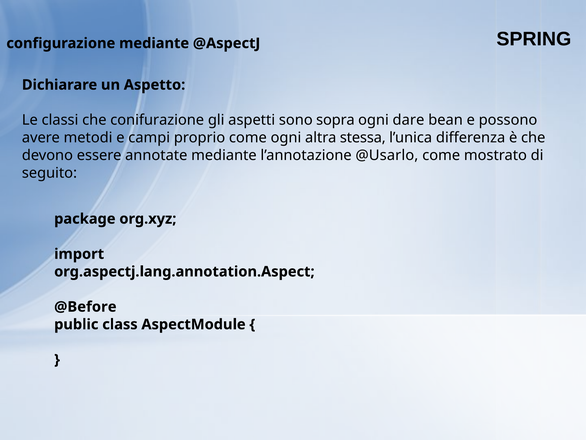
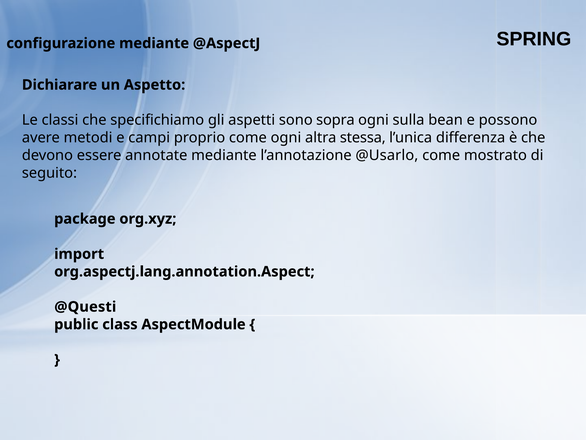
conifurazione: conifurazione -> specifichiamo (157, 120)
dare: dare -> sulla (409, 120)
@Before: @Before -> @Questi (85, 306)
